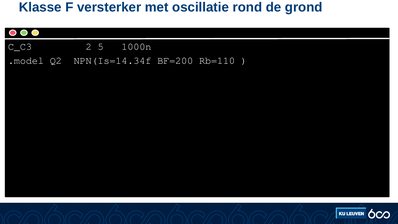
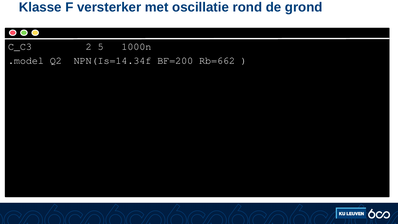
Rb=110: Rb=110 -> Rb=662 (217, 61)
